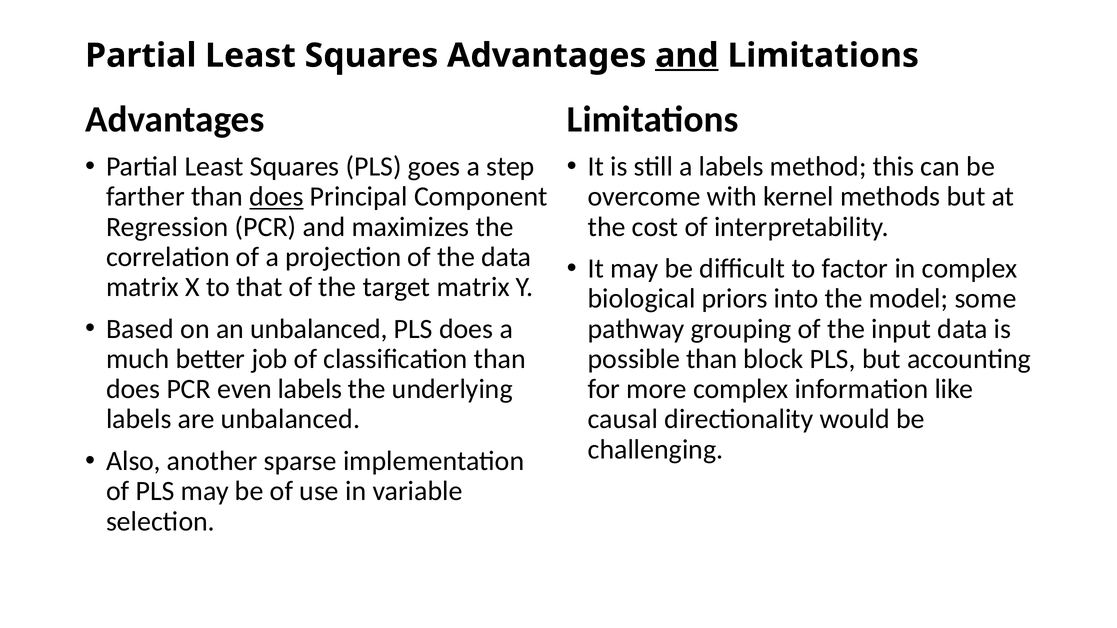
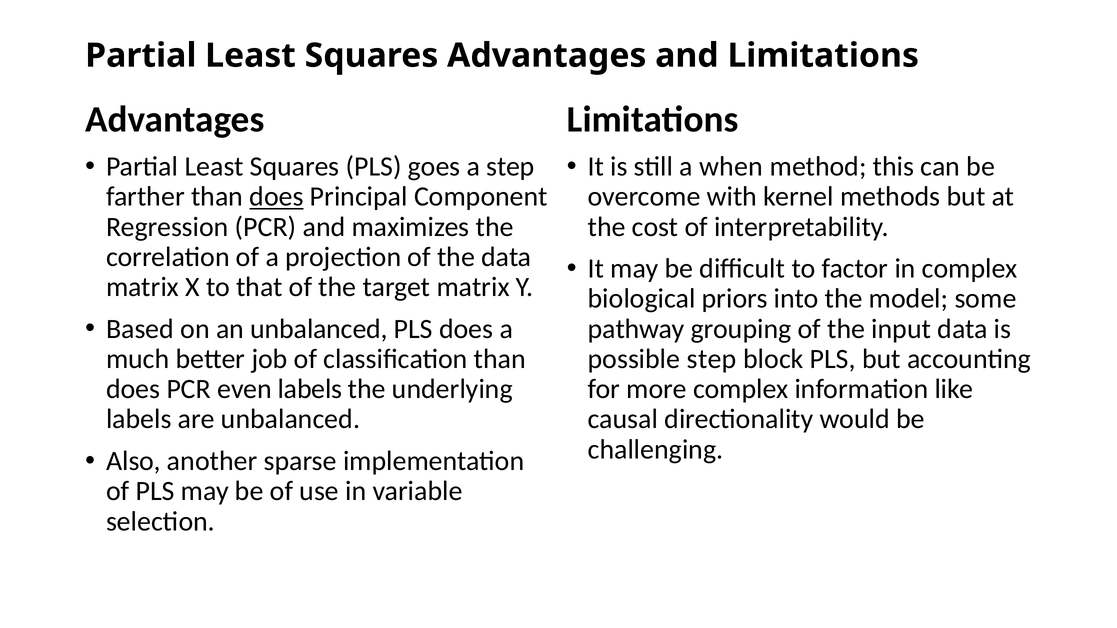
and underline: present -> none (687, 56)
a labels: labels -> when (731, 167)
possible than: than -> step (712, 359)
